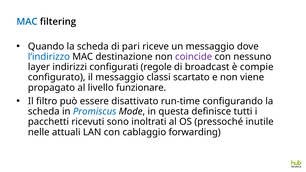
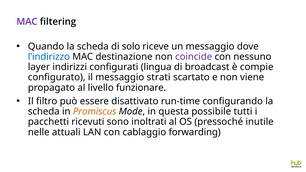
MAC colour: blue -> purple (27, 22)
pari: pari -> solo (131, 46)
regole: regole -> lingua (156, 67)
classi: classi -> strati (159, 77)
Promiscus colour: blue -> orange (95, 112)
definisce: definisce -> possibile (211, 112)
